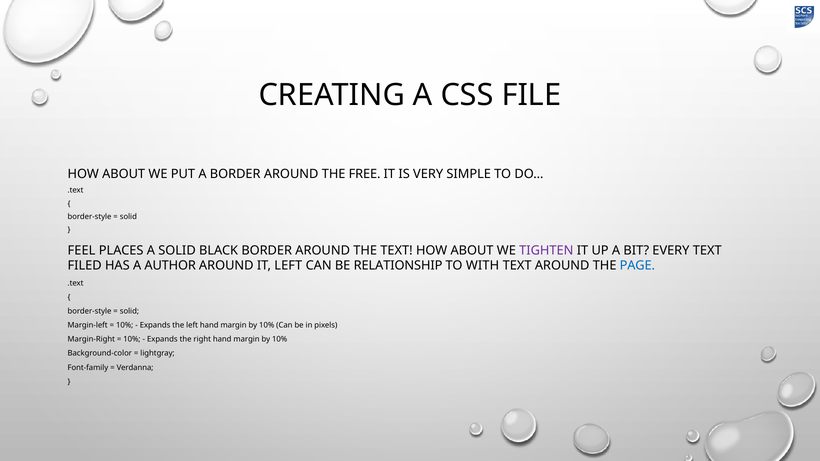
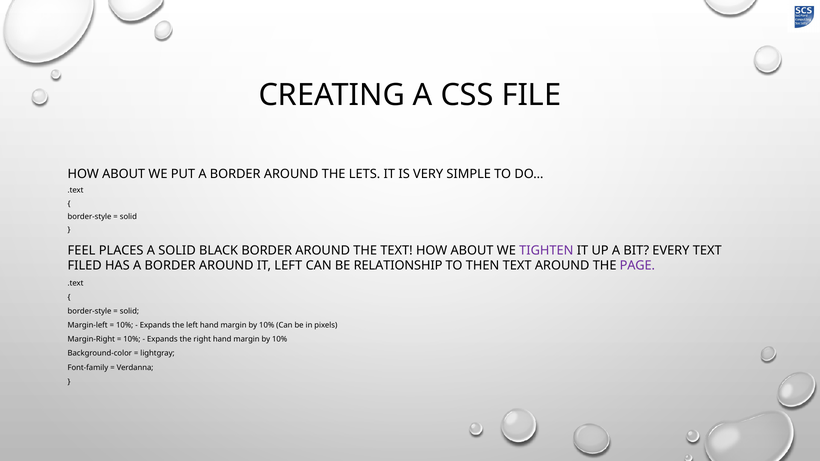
FREE: FREE -> LETS (365, 174)
HAS A AUTHOR: AUTHOR -> BORDER (170, 266)
WITH: WITH -> THEN (483, 266)
PAGE colour: blue -> purple (637, 266)
